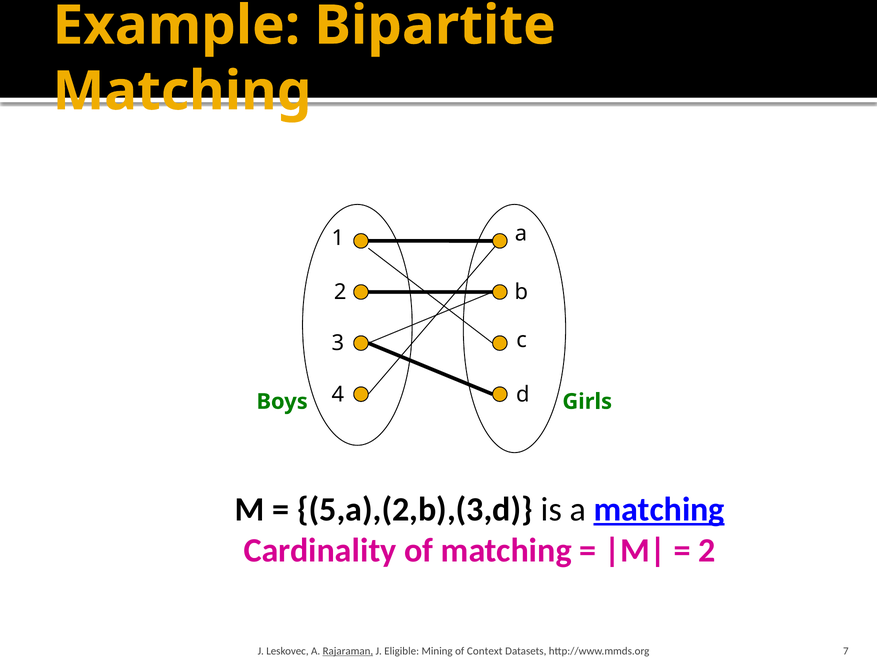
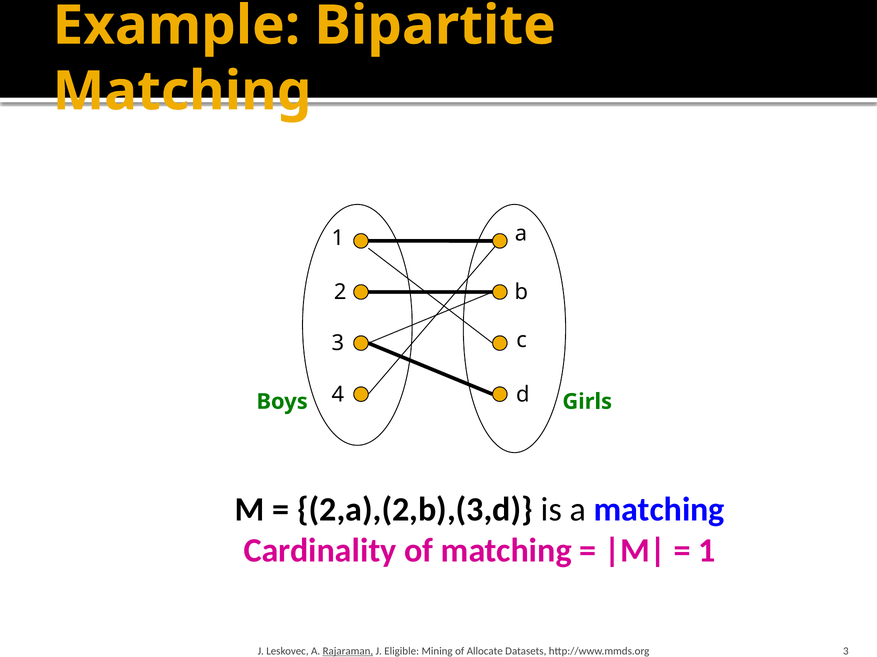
5,a),(2,b),(3,d: 5,a),(2,b),(3,d -> 2,a),(2,b),(3,d (415, 510)
matching underline: present -> none (659, 510)
2: 2 -> 1 (707, 551)
Context: Context -> Allocate (485, 652)
http://www.mmds.org 7: 7 -> 3 (846, 652)
